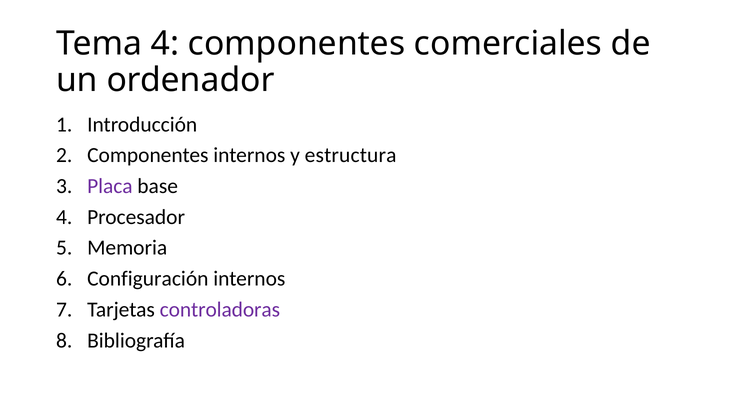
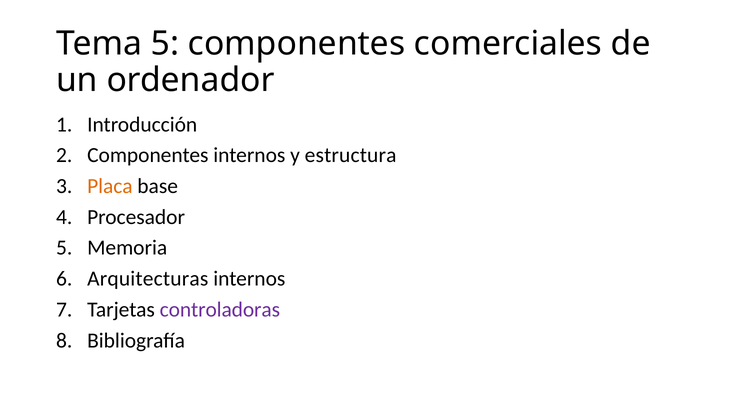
Tema 4: 4 -> 5 (165, 44)
Placa colour: purple -> orange (110, 186)
Configuración: Configuración -> Arquitecturas (148, 279)
